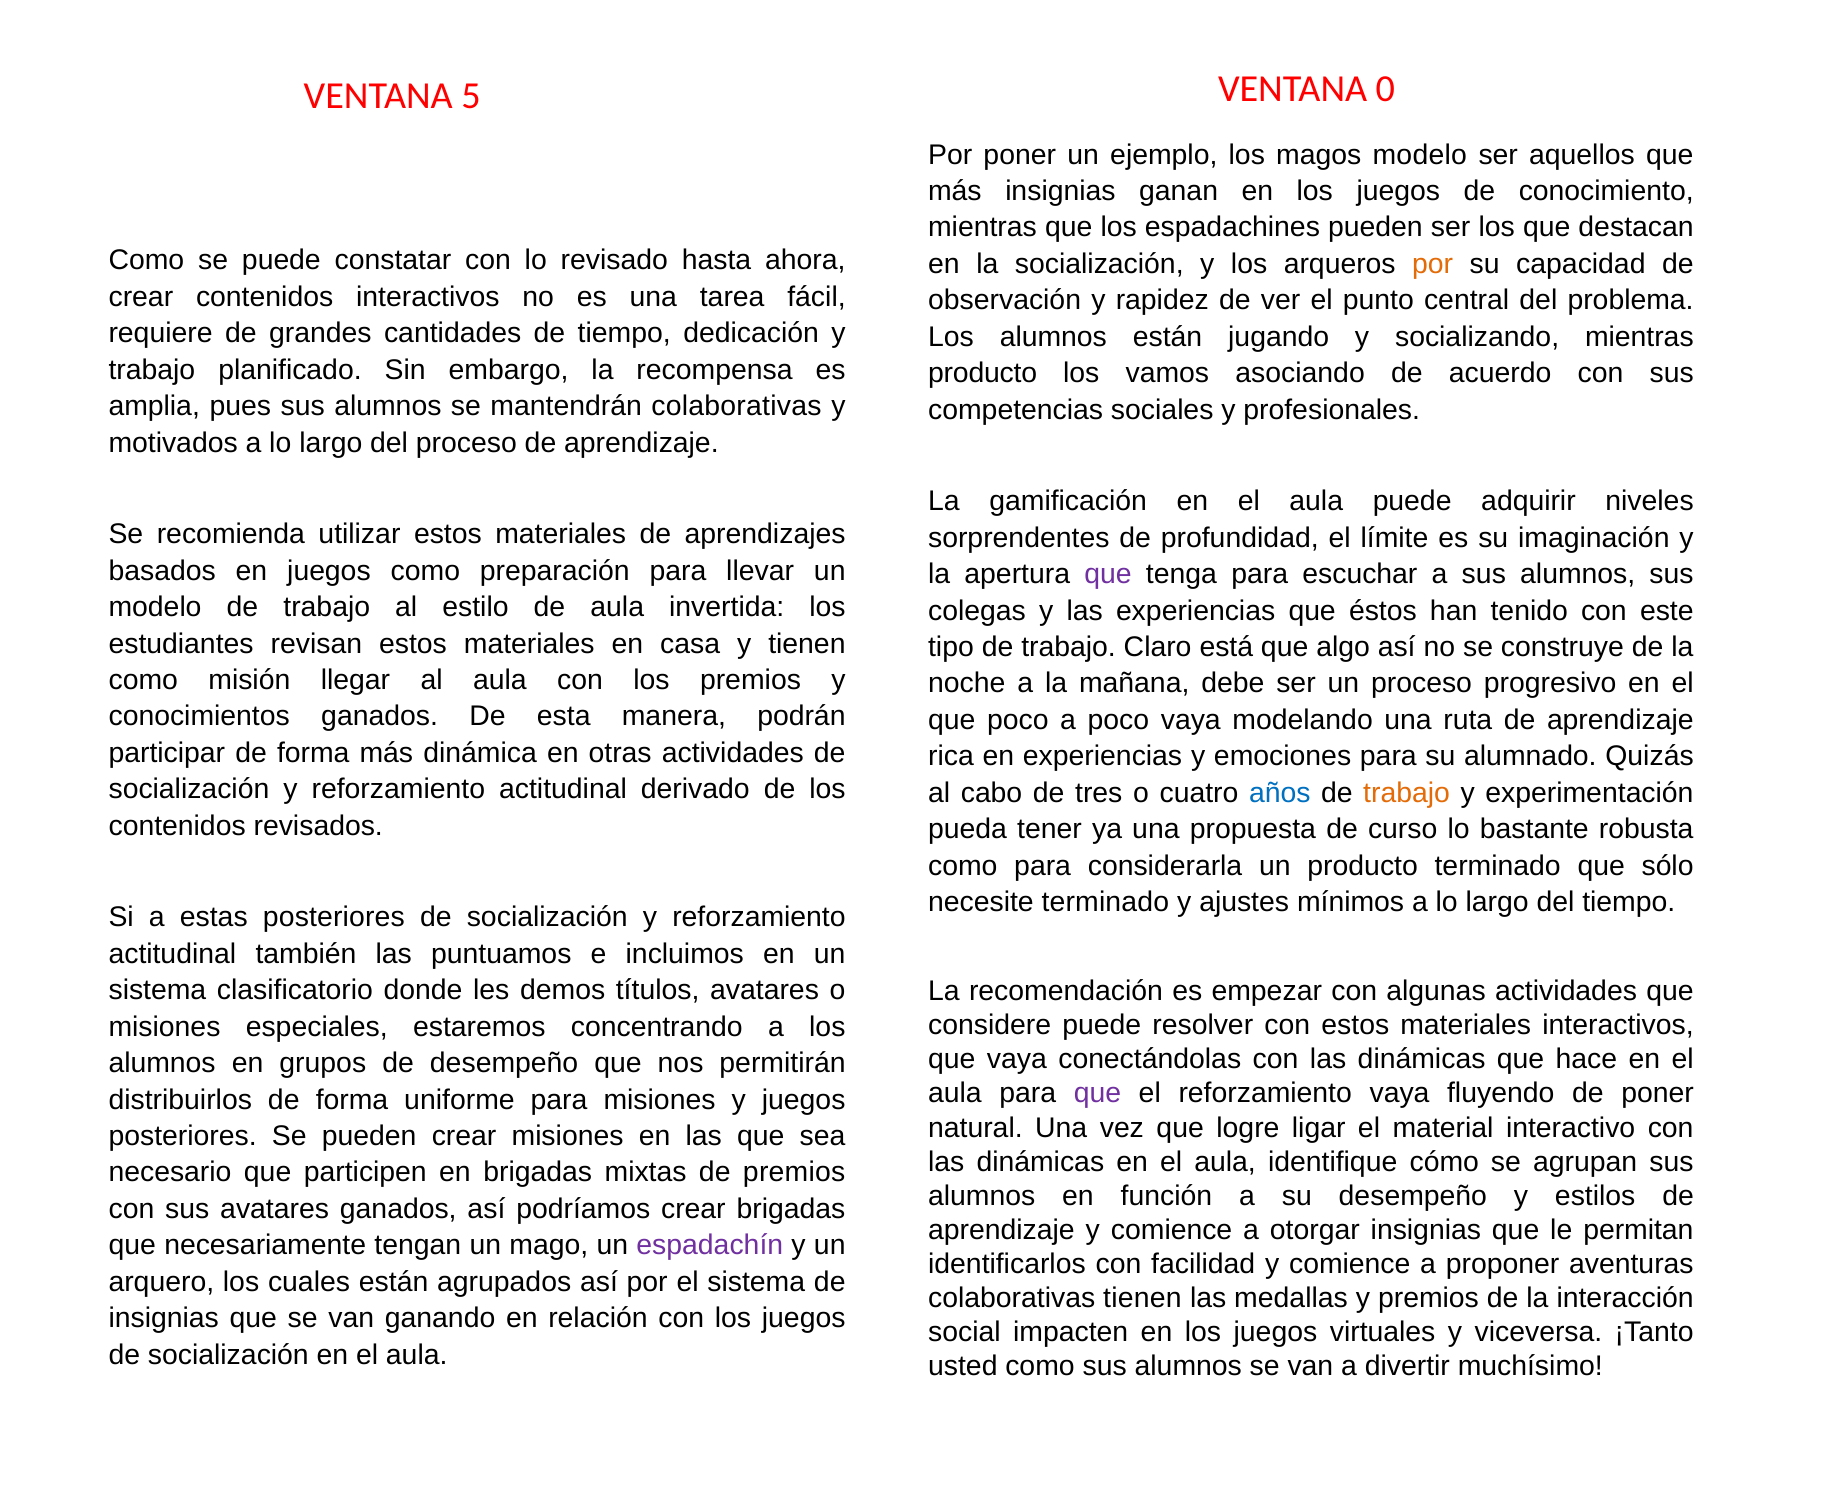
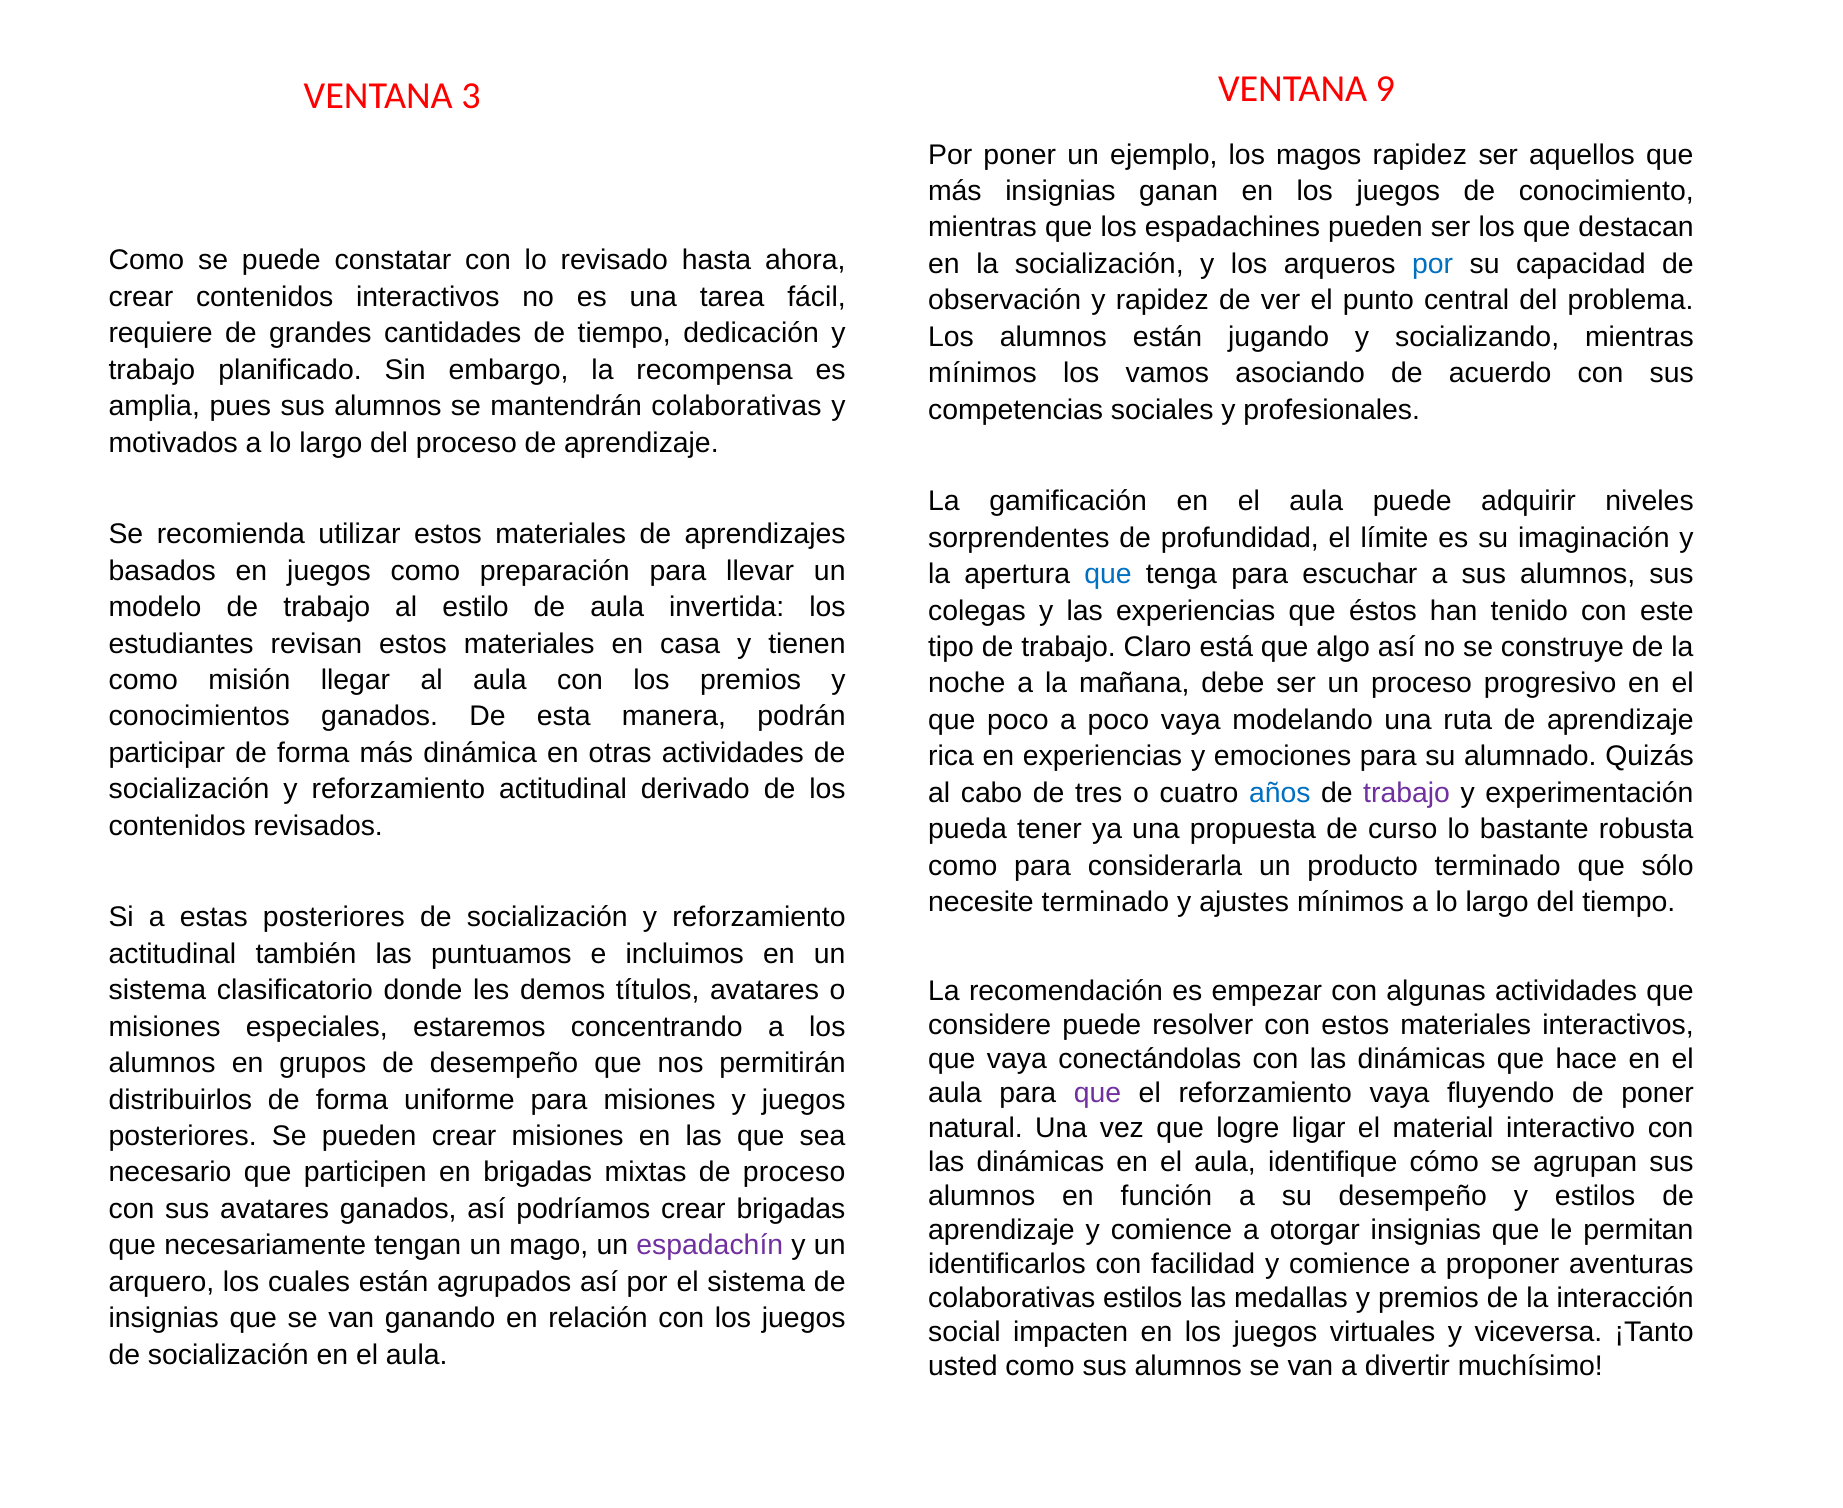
5: 5 -> 3 (471, 96)
0: 0 -> 9 (1385, 89)
magos modelo: modelo -> rapidez (1420, 155)
por colour: orange -> blue (1433, 264)
producto: producto -> mínimos (982, 373)
que colour: purple -> blue (1108, 574)
trabajo colour: orange -> purple (1407, 793)
de premios: premios -> proceso (794, 1173)
colaborativas tienen: tienen -> estilos (1143, 1298)
